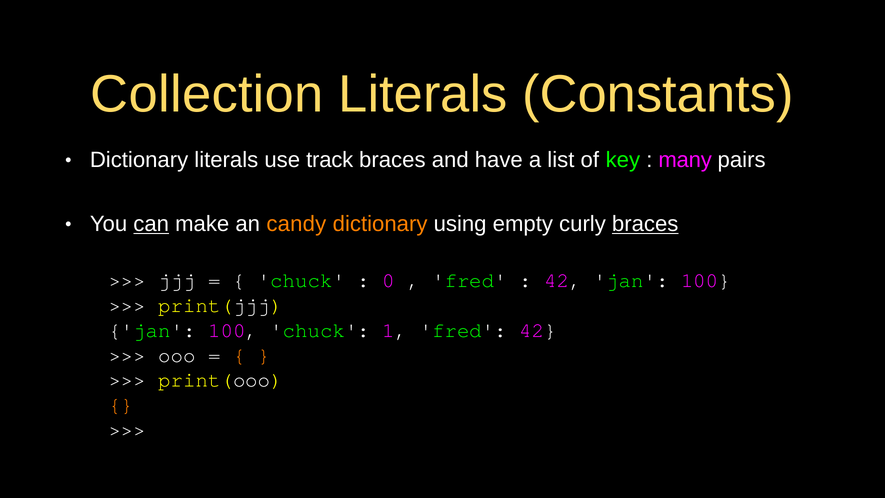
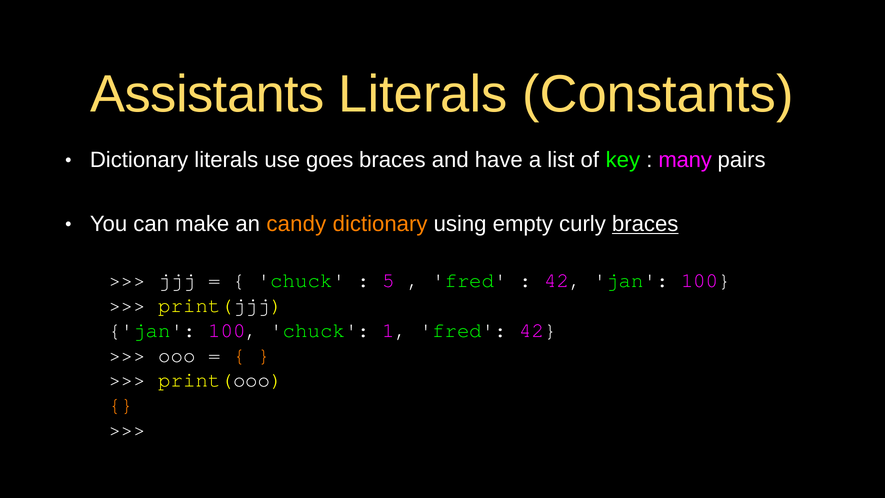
Collection: Collection -> Assistants (207, 94)
track: track -> goes (330, 160)
can underline: present -> none (151, 224)
0: 0 -> 5 (389, 280)
